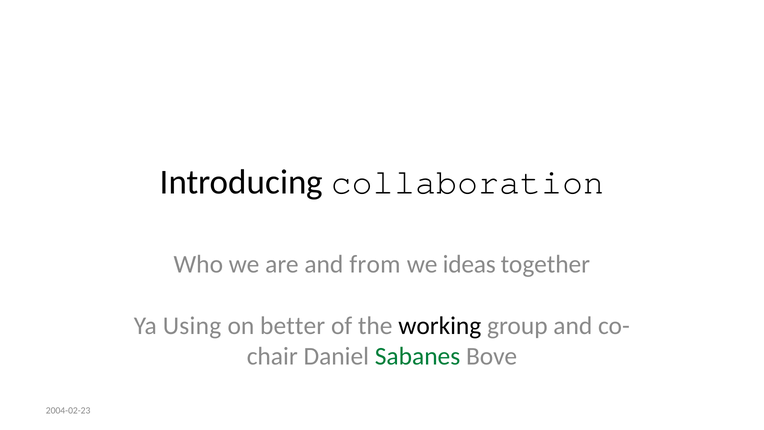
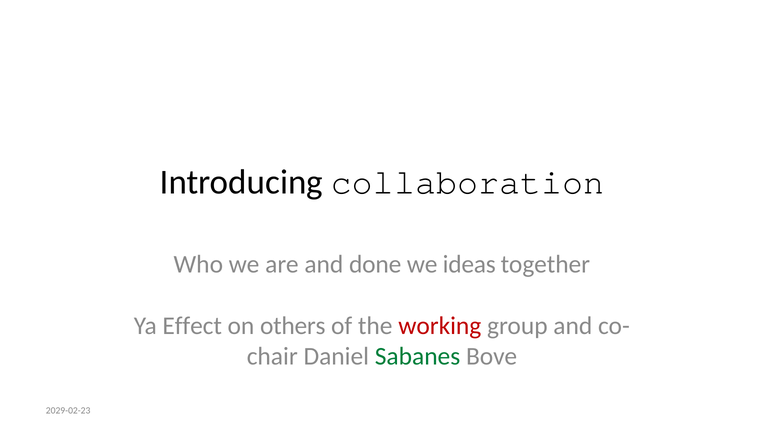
from: from -> done (375, 264)
Using: Using -> Effect (192, 326)
better: better -> others (293, 326)
working colour: black -> red (440, 326)
2004-02-23: 2004-02-23 -> 2029-02-23 (68, 410)
